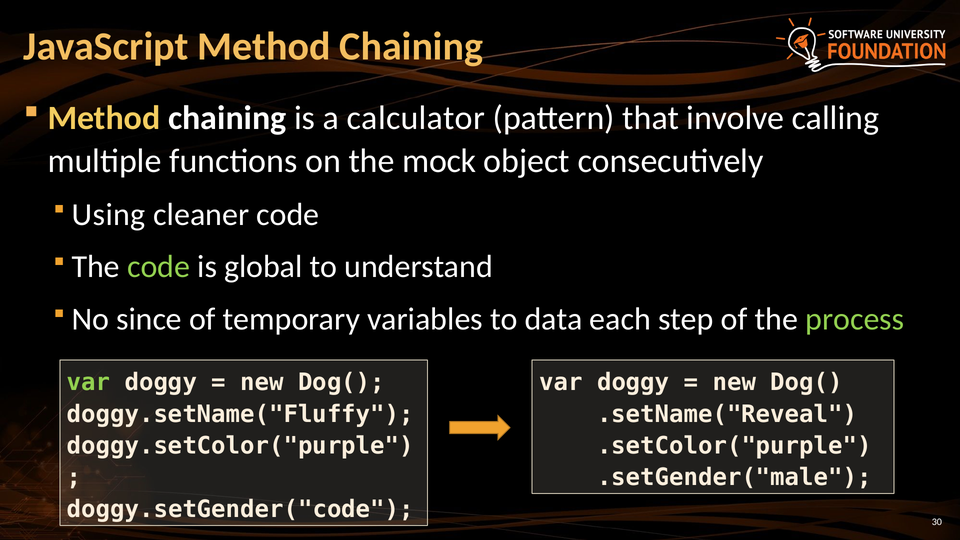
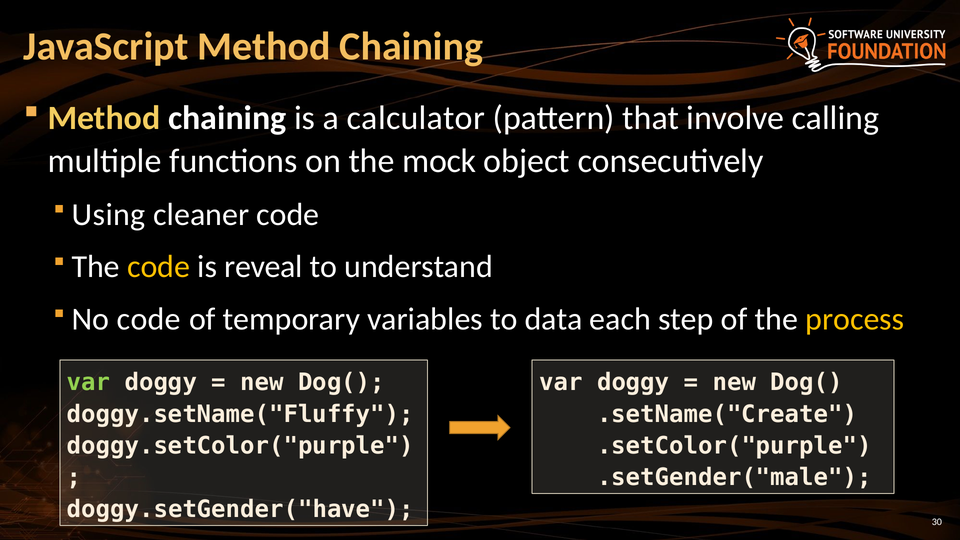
code colour: light green -> yellow (159, 267)
global: global -> reveal (264, 267)
No since: since -> code (149, 319)
process colour: light green -> yellow (855, 319)
.setName("Reveal: .setName("Reveal -> .setName("Create (727, 414)
doggy.setGender("code: doggy.setGender("code -> doggy.setGender("have (240, 509)
